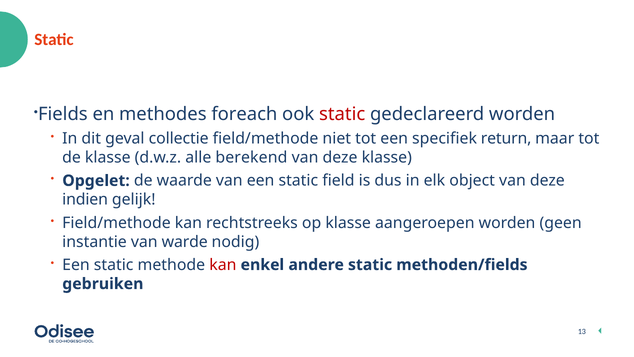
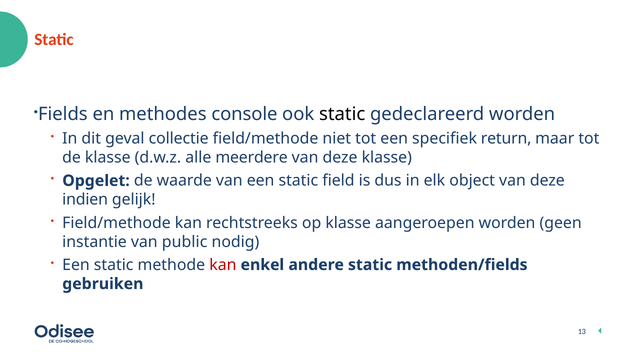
foreach: foreach -> console (244, 114)
static colour: red -> black (342, 114)
berekend: berekend -> meerdere (252, 158)
warde: warde -> public (185, 242)
